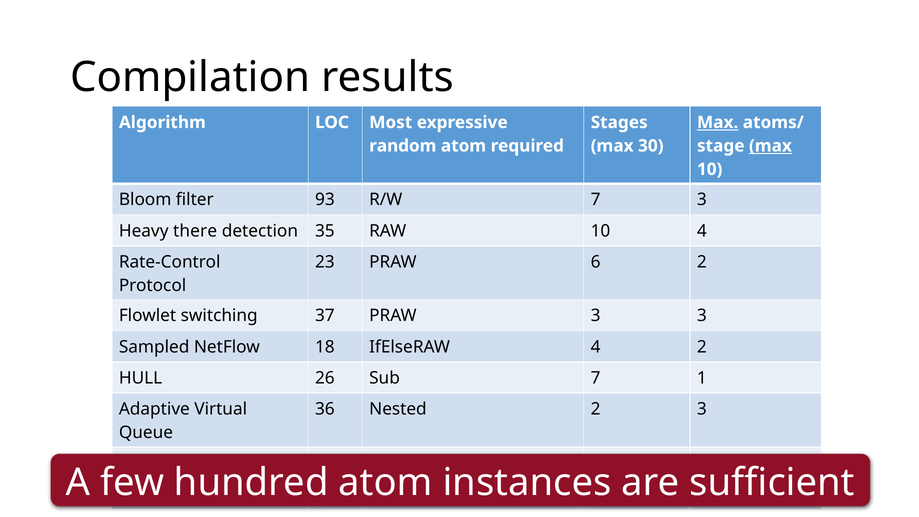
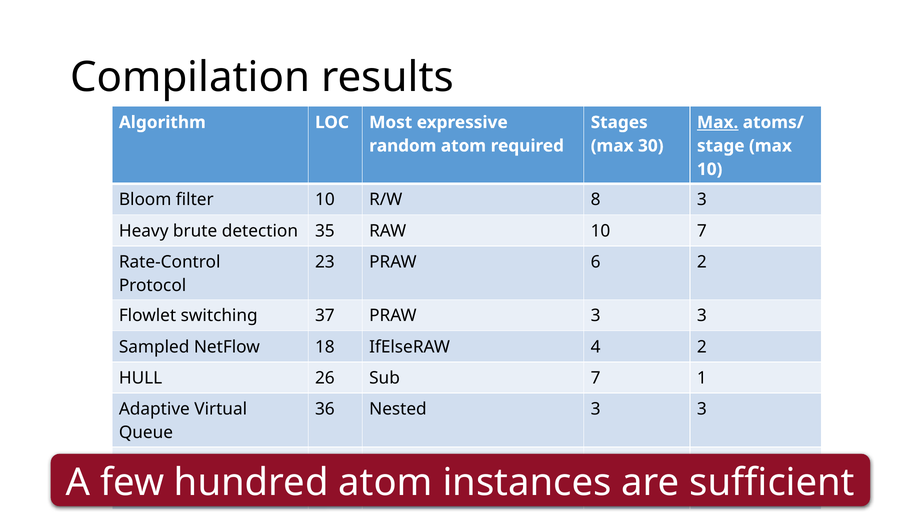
max underline: present -> none (770, 146)
filter 93: 93 -> 10 (325, 200)
R/W 7: 7 -> 8 (596, 200)
there: there -> brute (195, 231)
10 4: 4 -> 7 (702, 231)
Nested 2: 2 -> 3 (596, 409)
